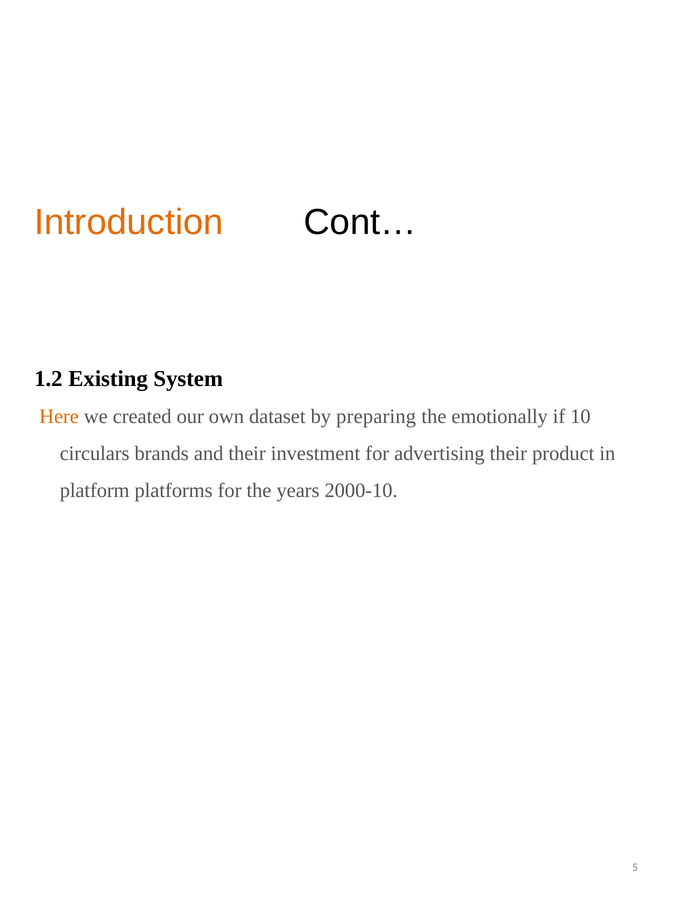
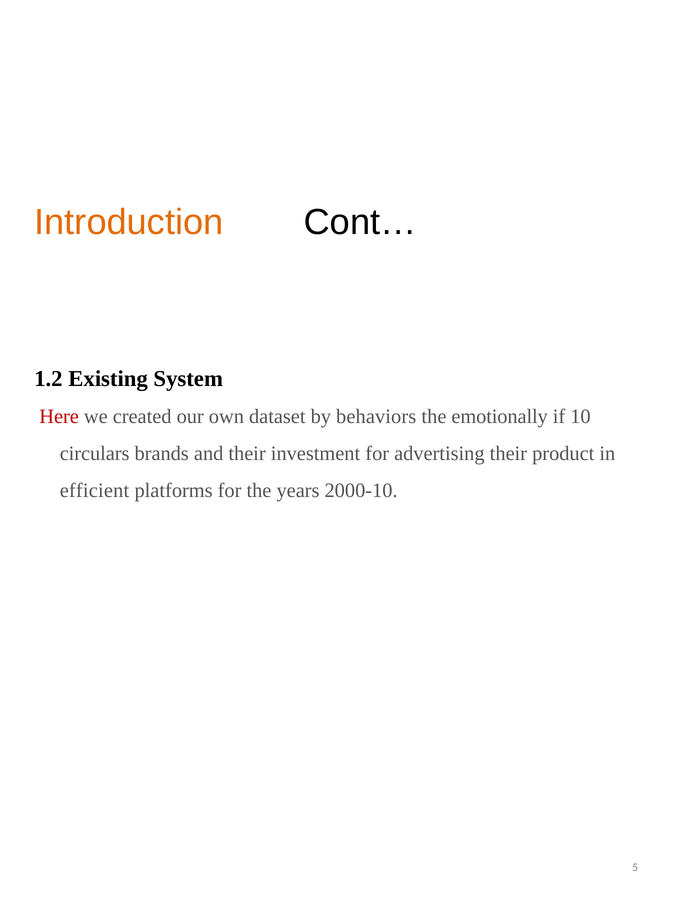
Here colour: orange -> red (59, 417)
preparing: preparing -> behaviors (376, 417)
platform: platform -> efficient (94, 490)
